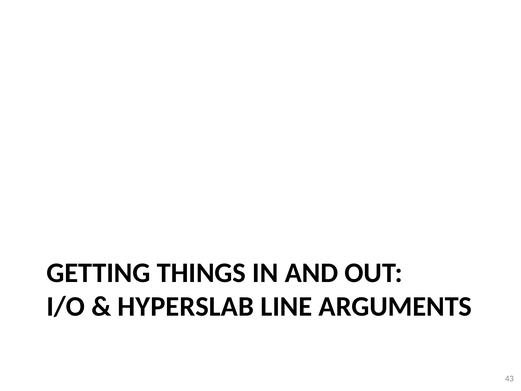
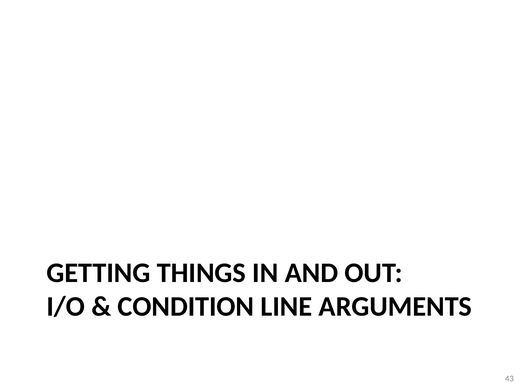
HYPERSLAB: HYPERSLAB -> CONDITION (186, 306)
